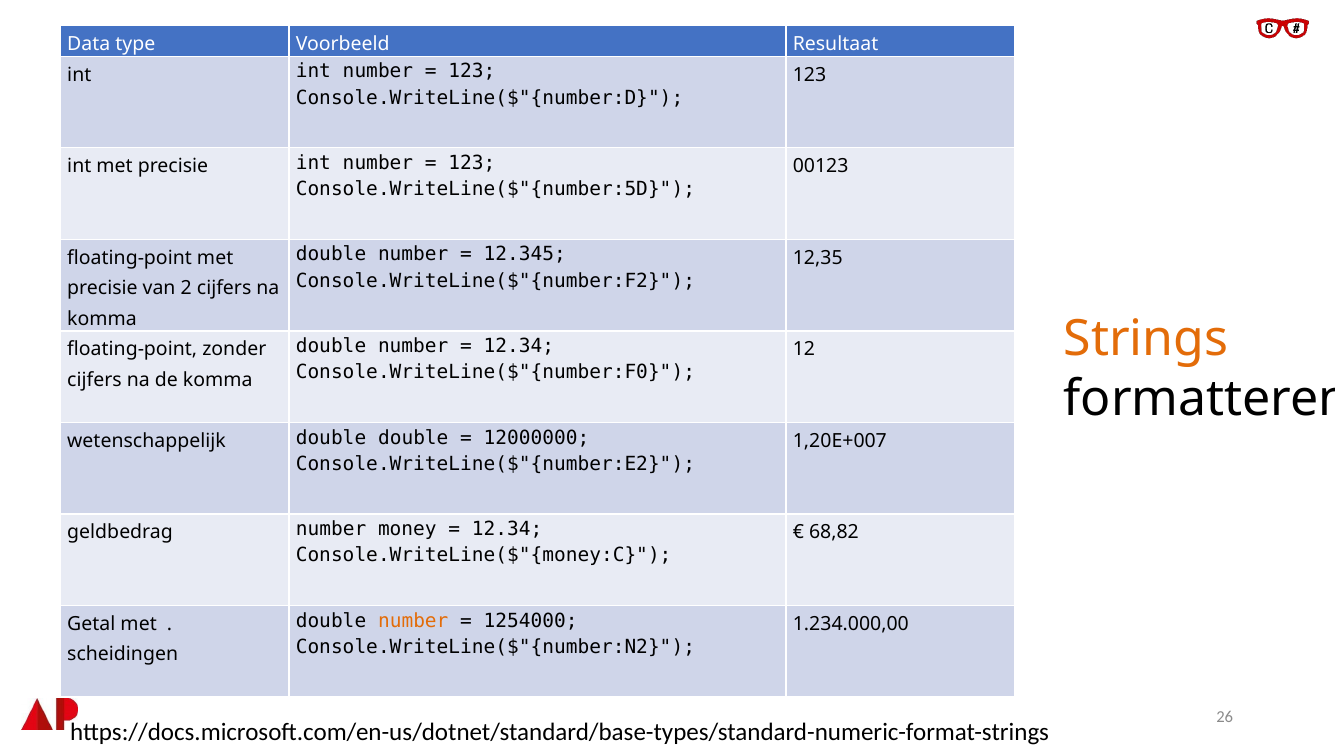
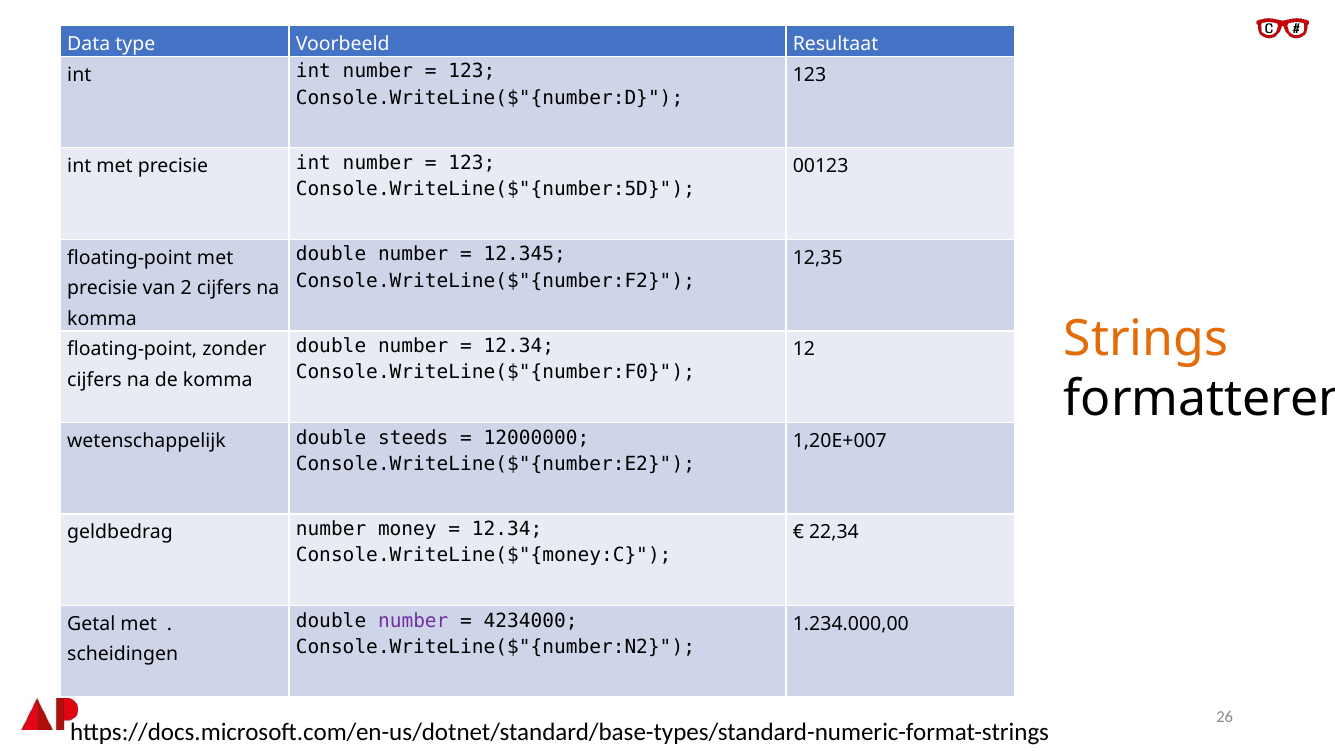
double double: double -> steeds (413, 438)
68,82: 68,82 -> 22,34 (834, 532)
number colour: orange -> purple (413, 621)
1254000: 1254000 -> 4234000 (531, 621)
